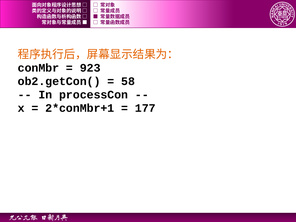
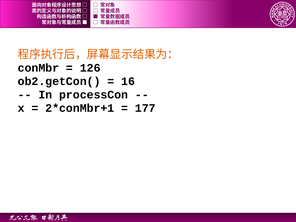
923: 923 -> 126 (90, 68)
58: 58 -> 16 (128, 81)
